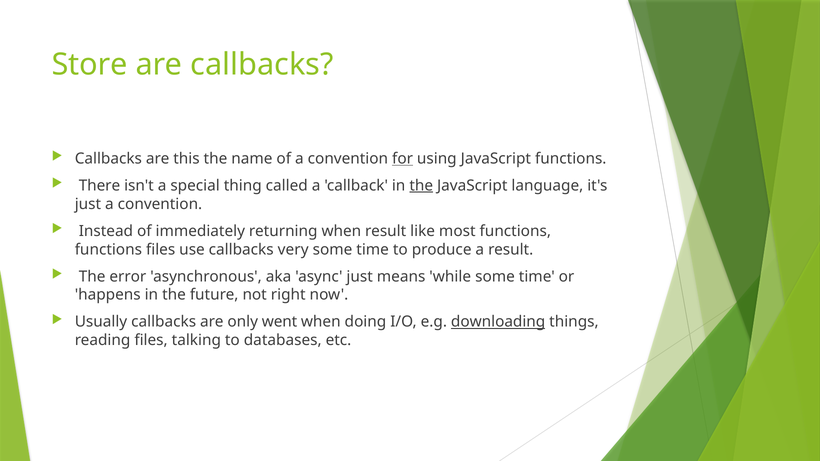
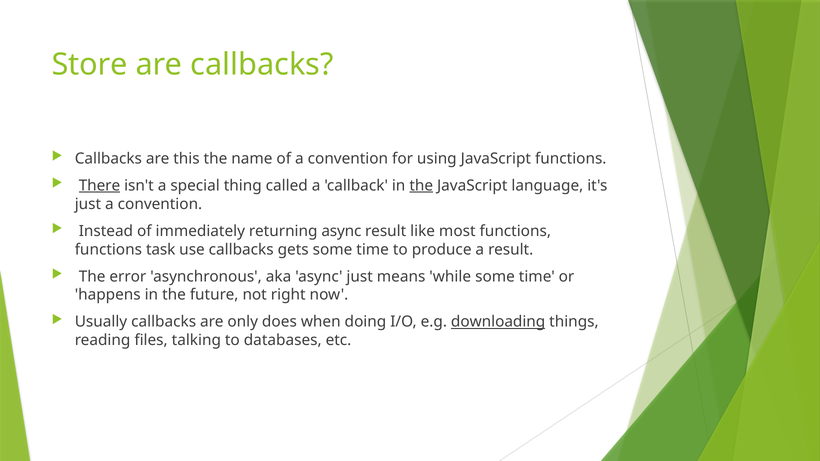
for underline: present -> none (403, 159)
There underline: none -> present (99, 186)
returning when: when -> async (341, 231)
functions files: files -> task (161, 250)
very: very -> gets (293, 250)
went: went -> does (279, 322)
